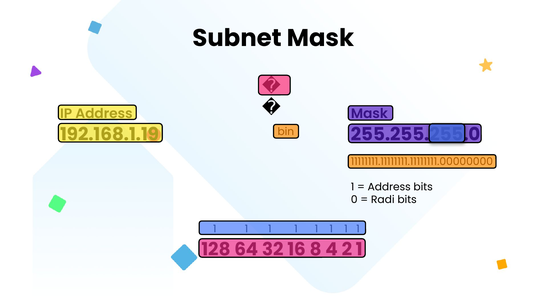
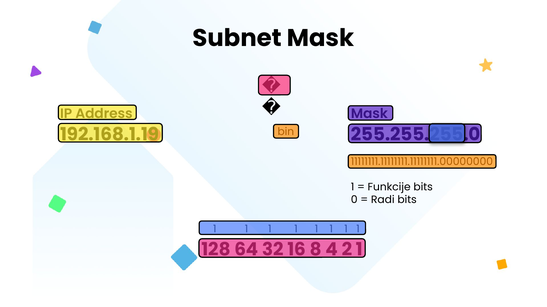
Address: Address -> Funkcije (389, 187)
